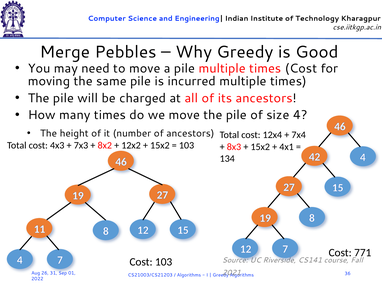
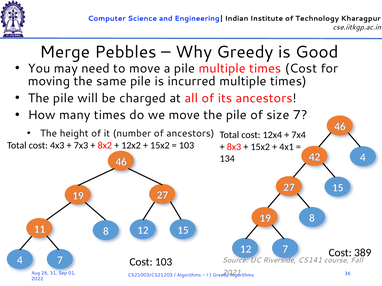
size 4: 4 -> 7 (300, 115)
771: 771 -> 389 (363, 253)
